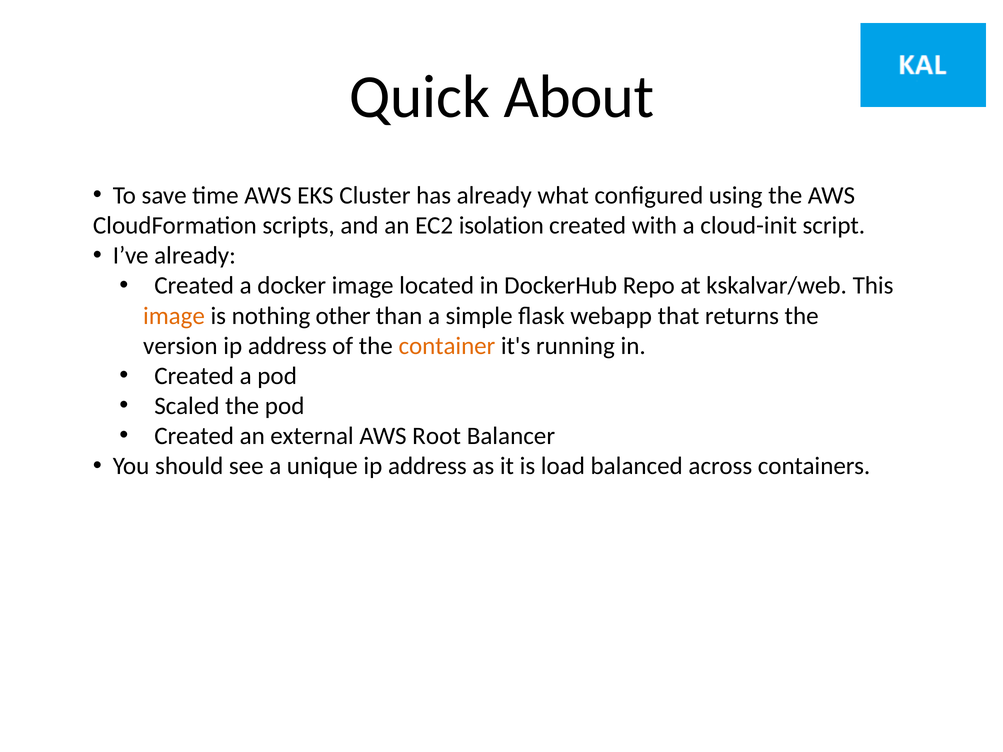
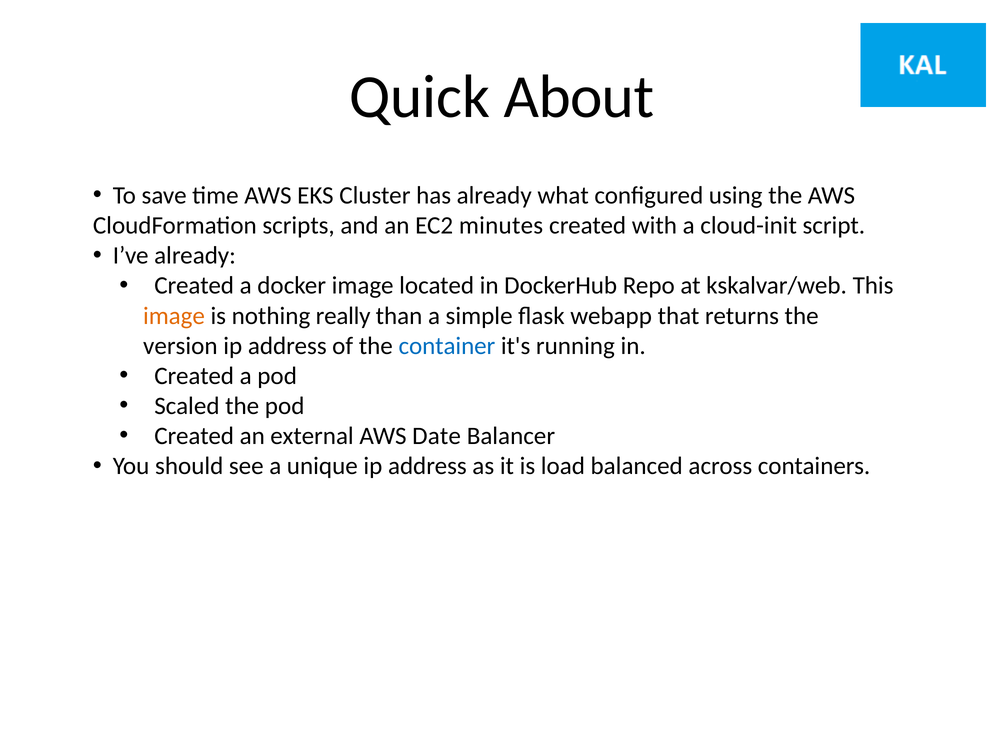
isolation: isolation -> minutes (501, 226)
other: other -> really (343, 316)
container colour: orange -> blue (447, 346)
Root: Root -> Date (437, 436)
